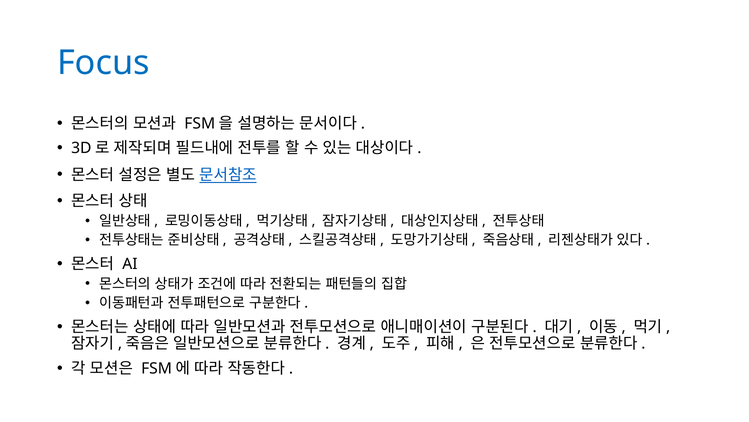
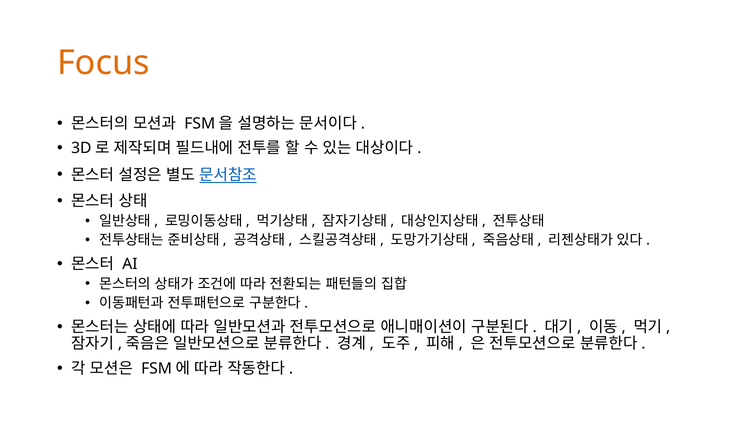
Focus colour: blue -> orange (103, 63)
